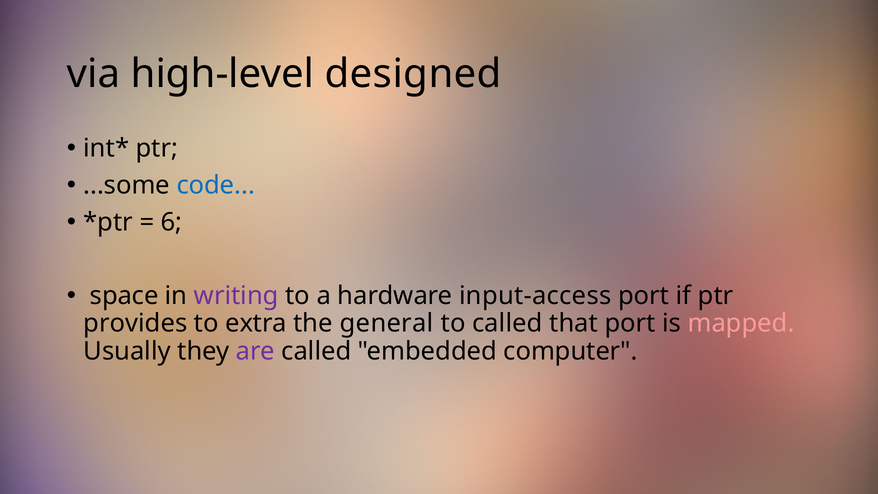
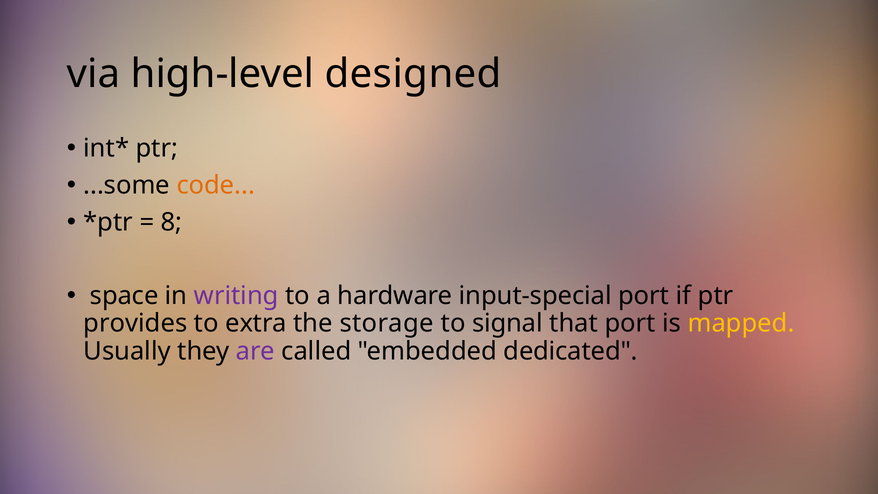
code colour: blue -> orange (216, 185)
6: 6 -> 8 (172, 222)
input-access: input-access -> input-special (535, 296)
general: general -> storage (387, 323)
to called: called -> signal (507, 323)
mapped colour: pink -> yellow (741, 323)
computer: computer -> dedicated (571, 351)
